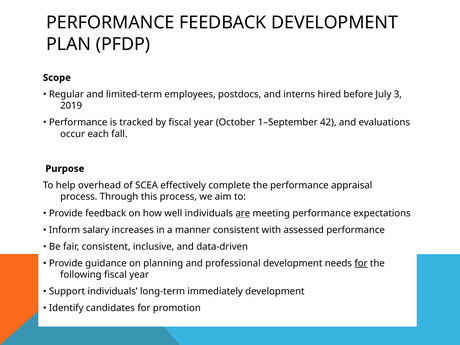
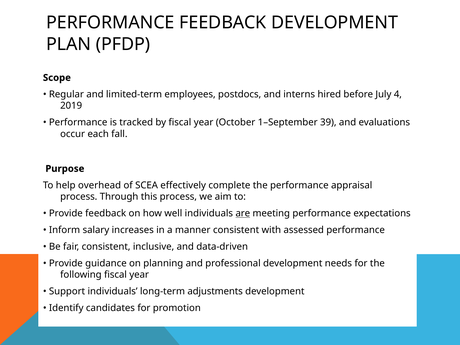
3: 3 -> 4 (398, 94)
42: 42 -> 39 (328, 122)
for underline: present -> none (361, 263)
immediately: immediately -> adjustments (215, 291)
